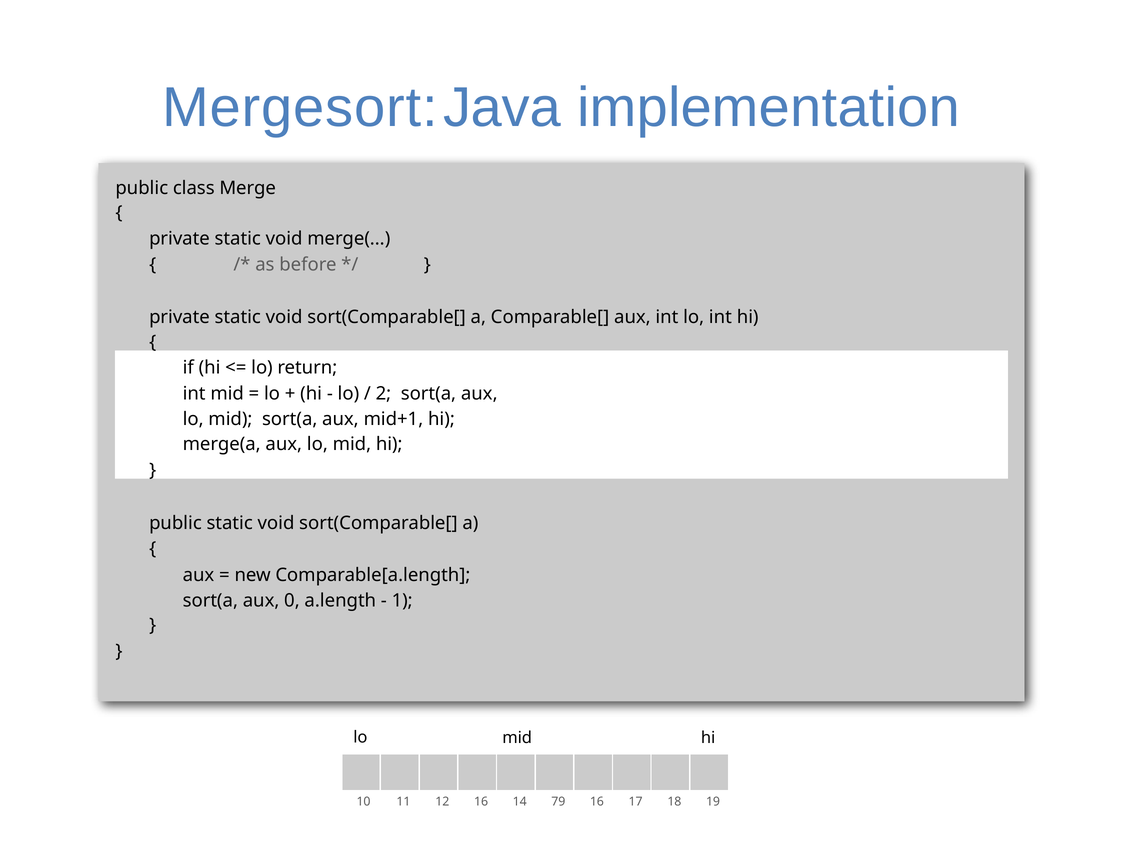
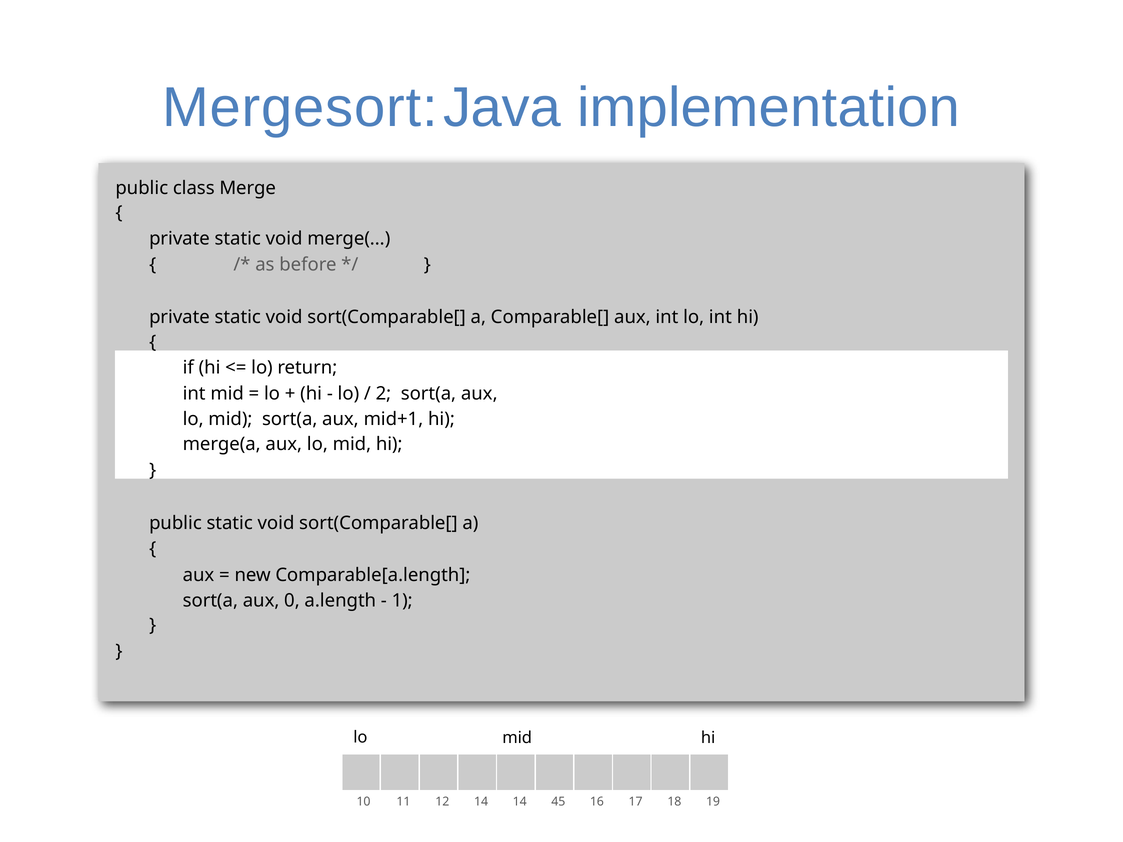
12 16: 16 -> 14 (481, 802)
79: 79 -> 45 (558, 802)
